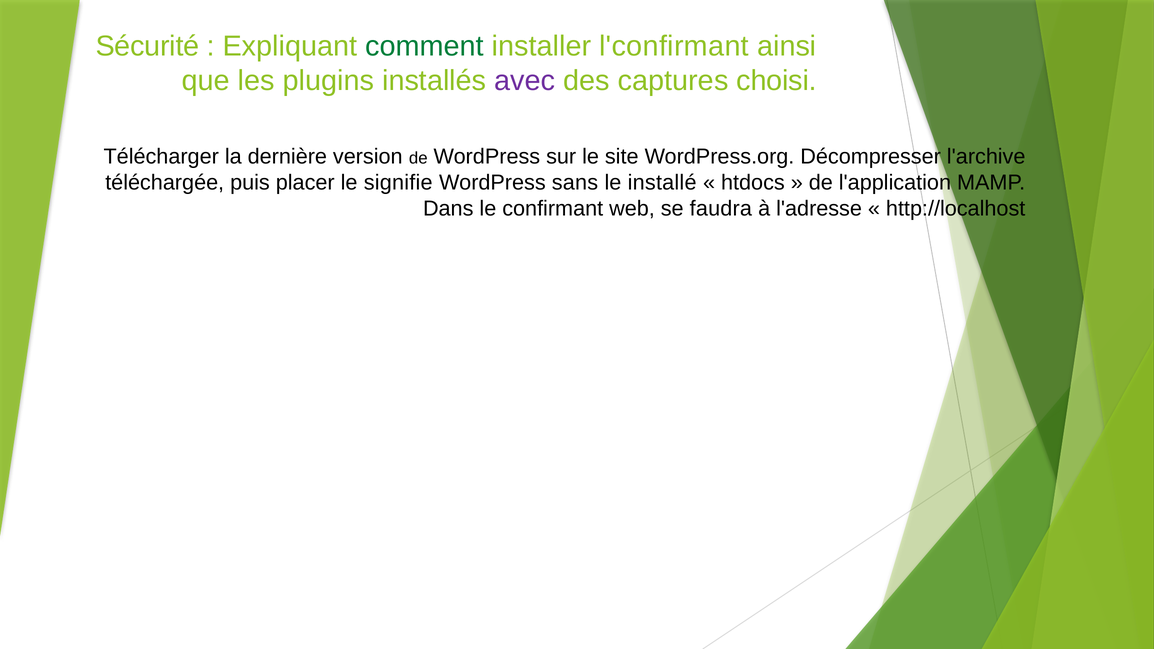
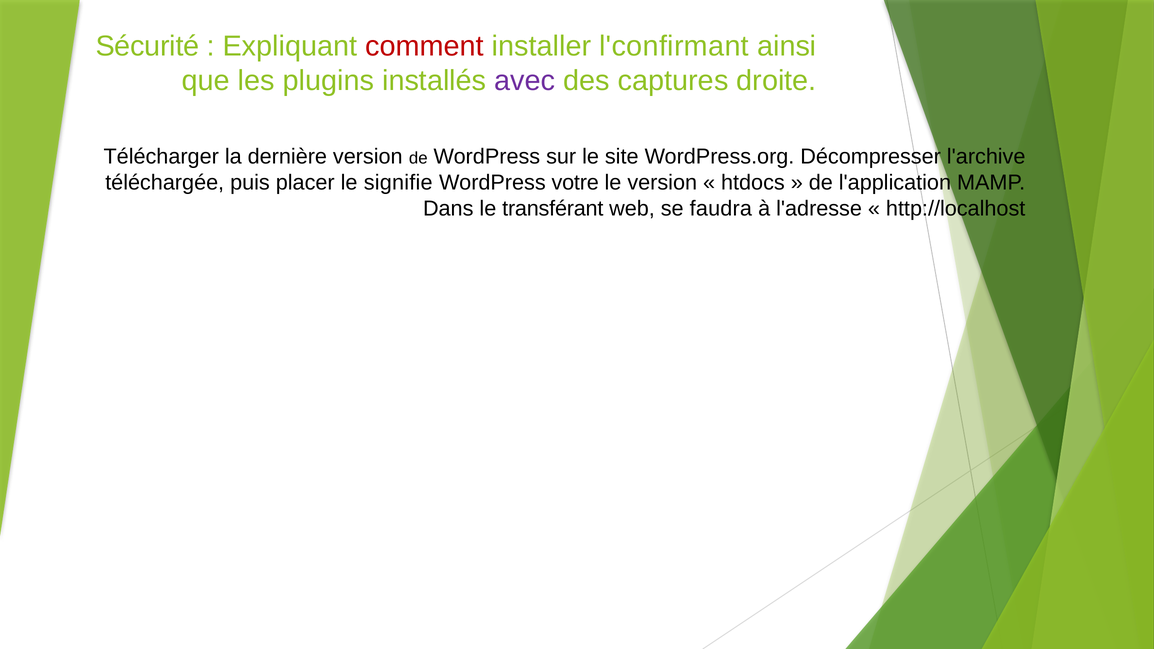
comment colour: green -> red (425, 46)
choisi: choisi -> droite (776, 81)
sans: sans -> votre (575, 183)
le installé: installé -> version (662, 183)
confirmant: confirmant -> transférant (553, 209)
